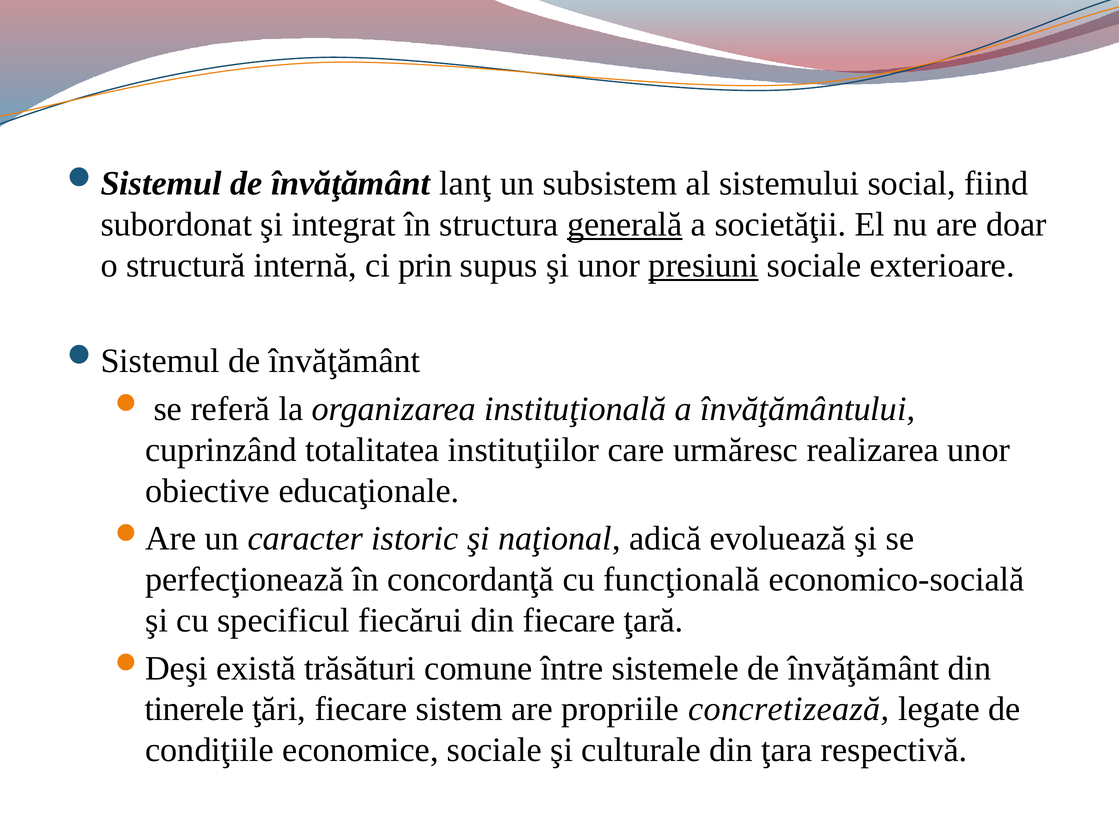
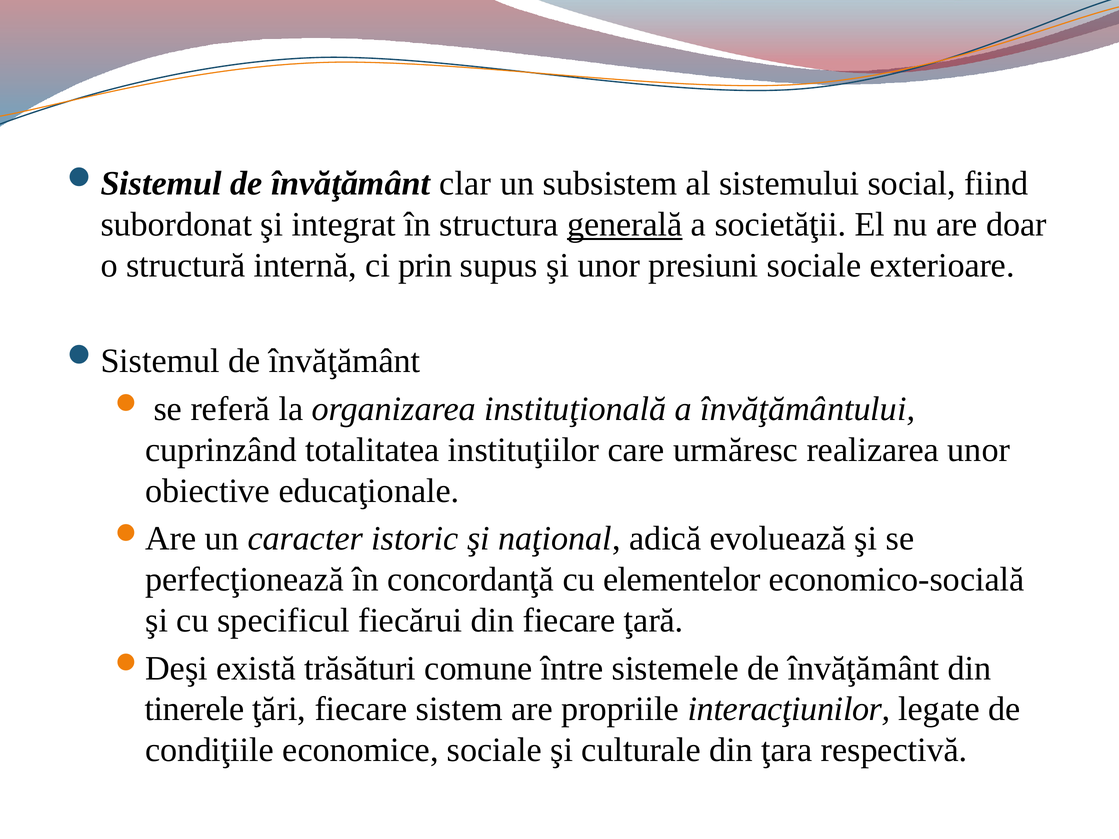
lanţ: lanţ -> clar (465, 184)
presiuni underline: present -> none (703, 266)
funcţională: funcţională -> elementelor (682, 580)
concretizează: concretizează -> interacţiunilor (789, 709)
